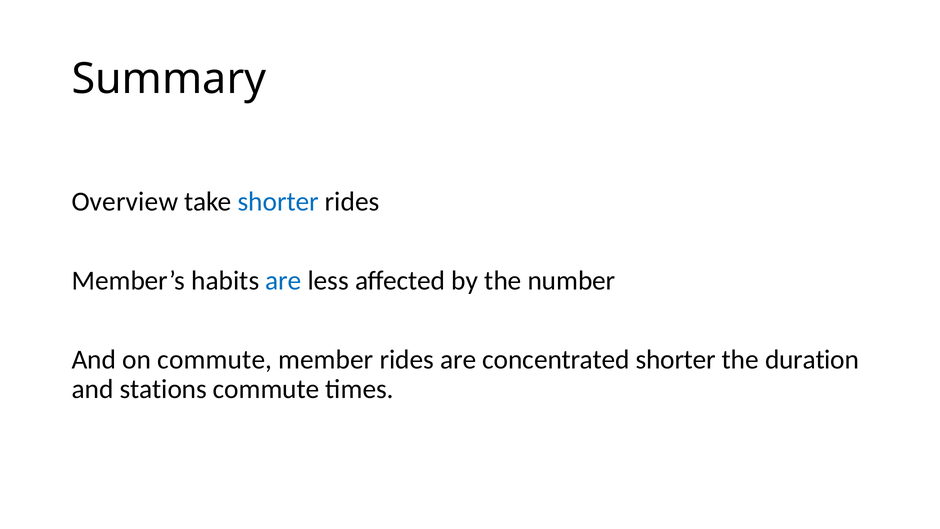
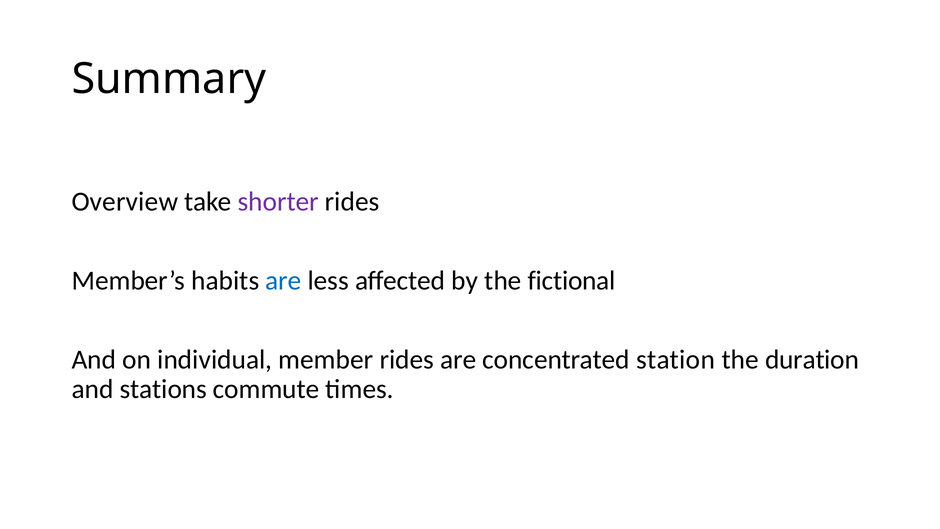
shorter colour: blue -> purple (278, 202)
number: number -> fictional (572, 280)
on commute: commute -> individual (215, 359)
concentrated shorter: shorter -> station (676, 359)
